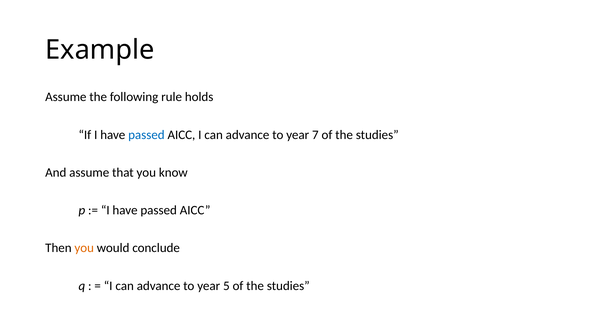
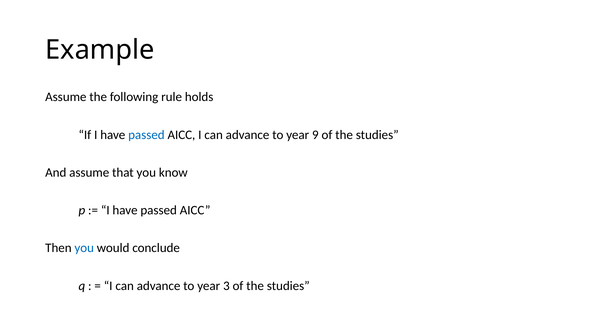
7: 7 -> 9 (315, 135)
you colour: orange -> blue (84, 248)
5: 5 -> 3 (226, 285)
